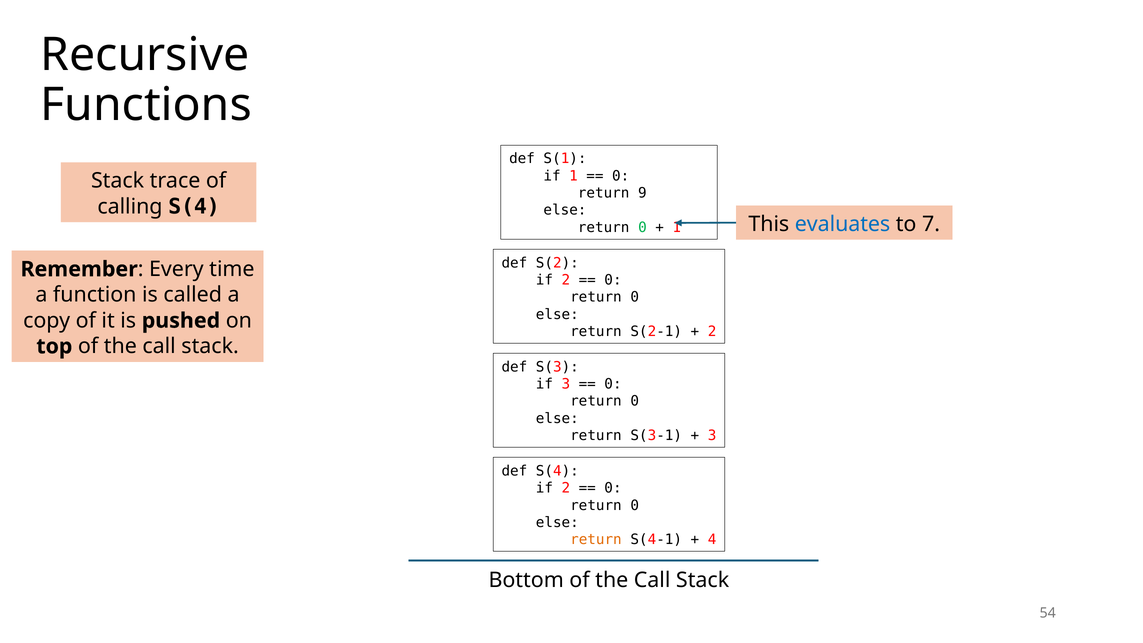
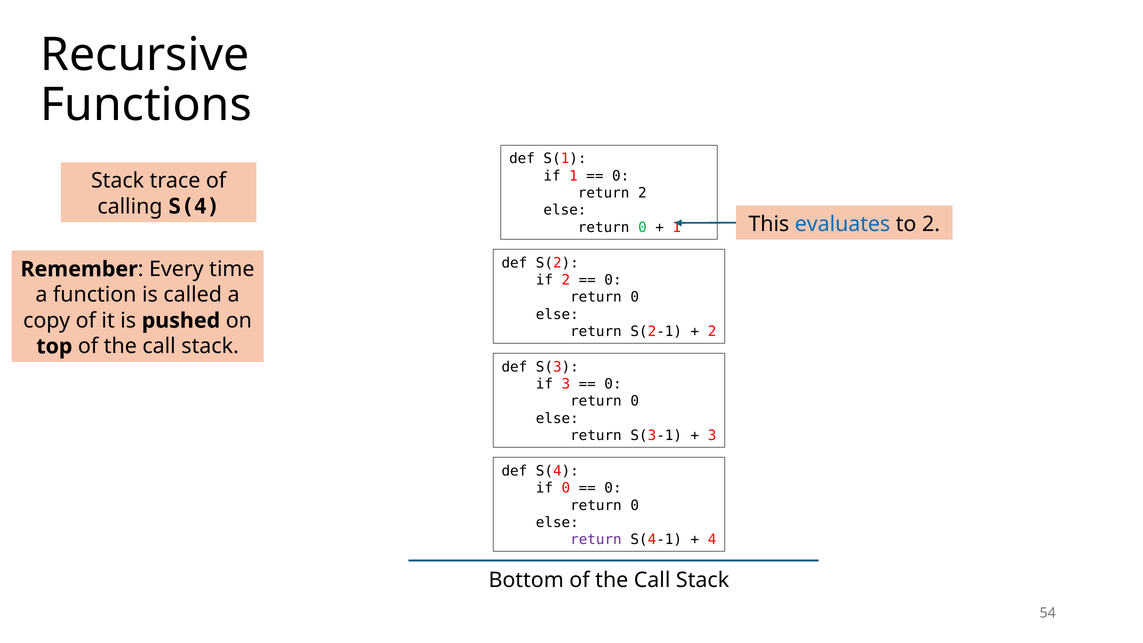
return 9: 9 -> 2 (642, 193)
to 7: 7 -> 2 (931, 224)
2: 2 -> 0 (566, 488)
return colour: orange -> purple (596, 540)
